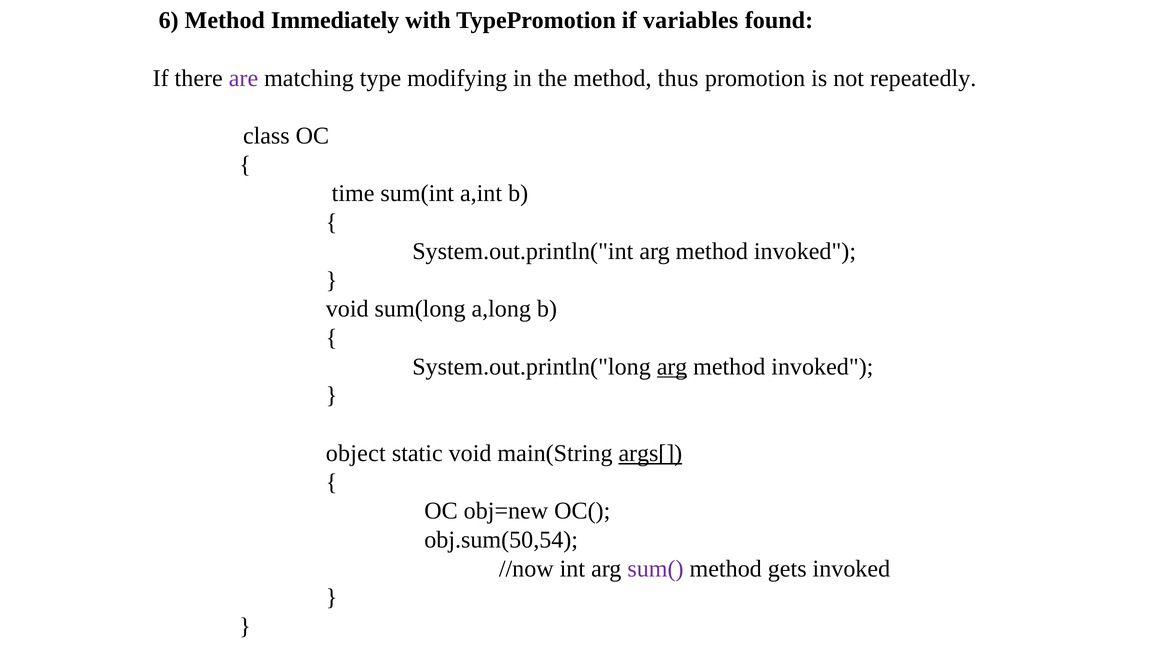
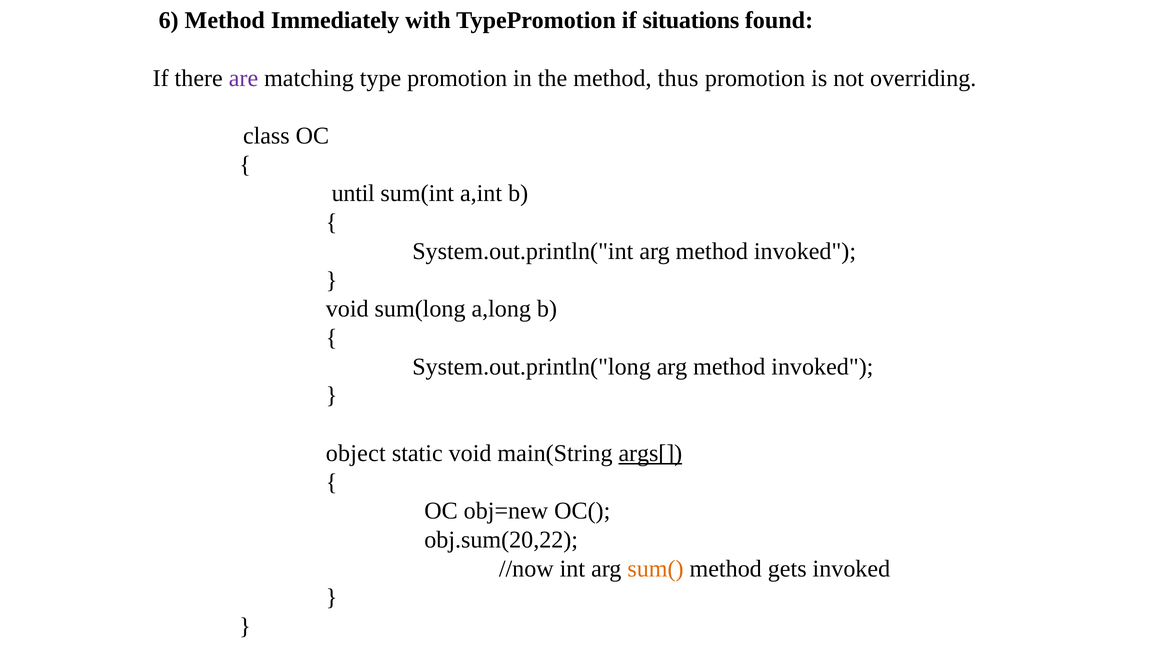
variables: variables -> situations (691, 20)
type modifying: modifying -> promotion (457, 78)
repeatedly: repeatedly -> overriding (923, 78)
time: time -> until (353, 194)
arg underline: present -> none (672, 367)
obj.sum(50,54: obj.sum(50,54 -> obj.sum(20,22 (501, 540)
sum( colour: purple -> orange (656, 569)
